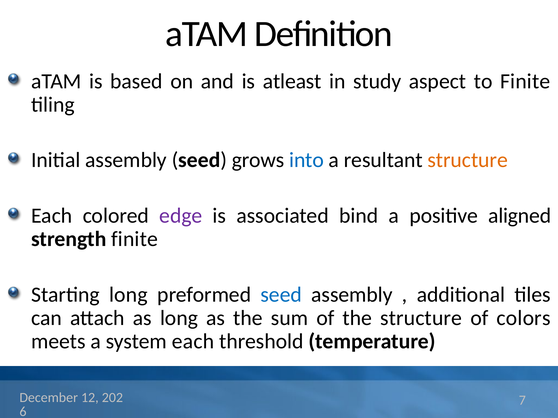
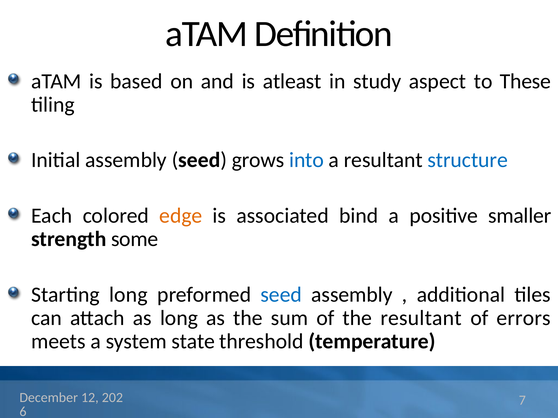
to Finite: Finite -> These (525, 81)
structure colour: orange -> blue (468, 160)
edge colour: purple -> orange (181, 216)
aligned: aligned -> smaller (520, 216)
strength finite: finite -> some (135, 239)
the structure: structure -> resultant (421, 318)
colors: colors -> errors (524, 318)
system each: each -> state (193, 342)
